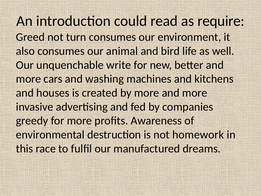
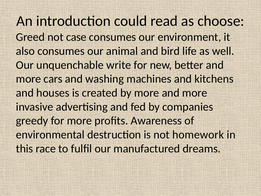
require: require -> choose (221, 21)
turn: turn -> case (76, 37)
